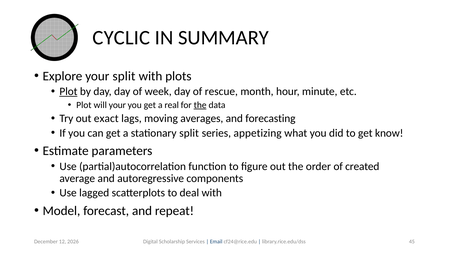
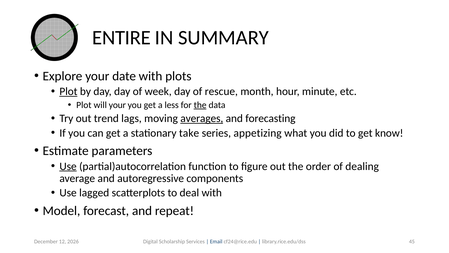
CYCLIC: CYCLIC -> ENTIRE (122, 38)
your split: split -> date (124, 76)
real: real -> less (172, 105)
exact: exact -> trend (106, 118)
averages underline: none -> present (202, 118)
stationary split: split -> take (189, 133)
Use underline: none -> present (68, 166)
created: created -> dealing (362, 166)
